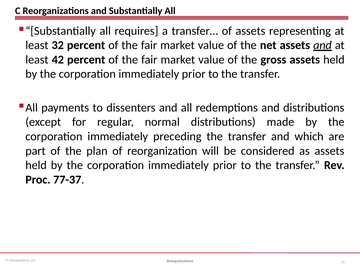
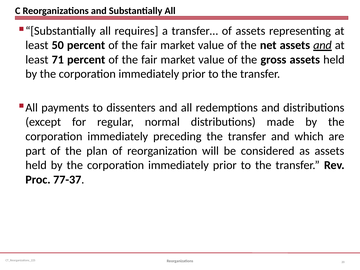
32: 32 -> 50 (58, 45)
42: 42 -> 71 (58, 60)
